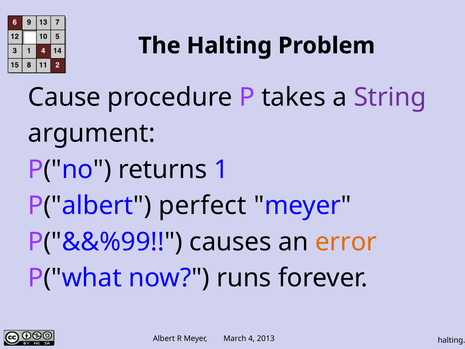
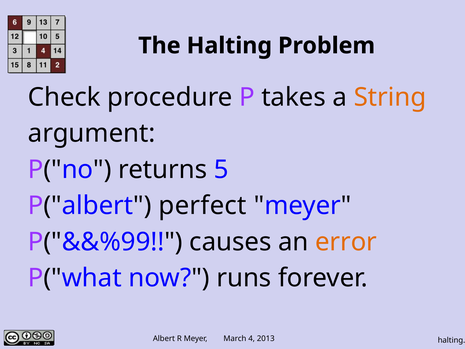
Cause: Cause -> Check (64, 97)
String colour: purple -> orange (390, 97)
1: 1 -> 5 (221, 169)
